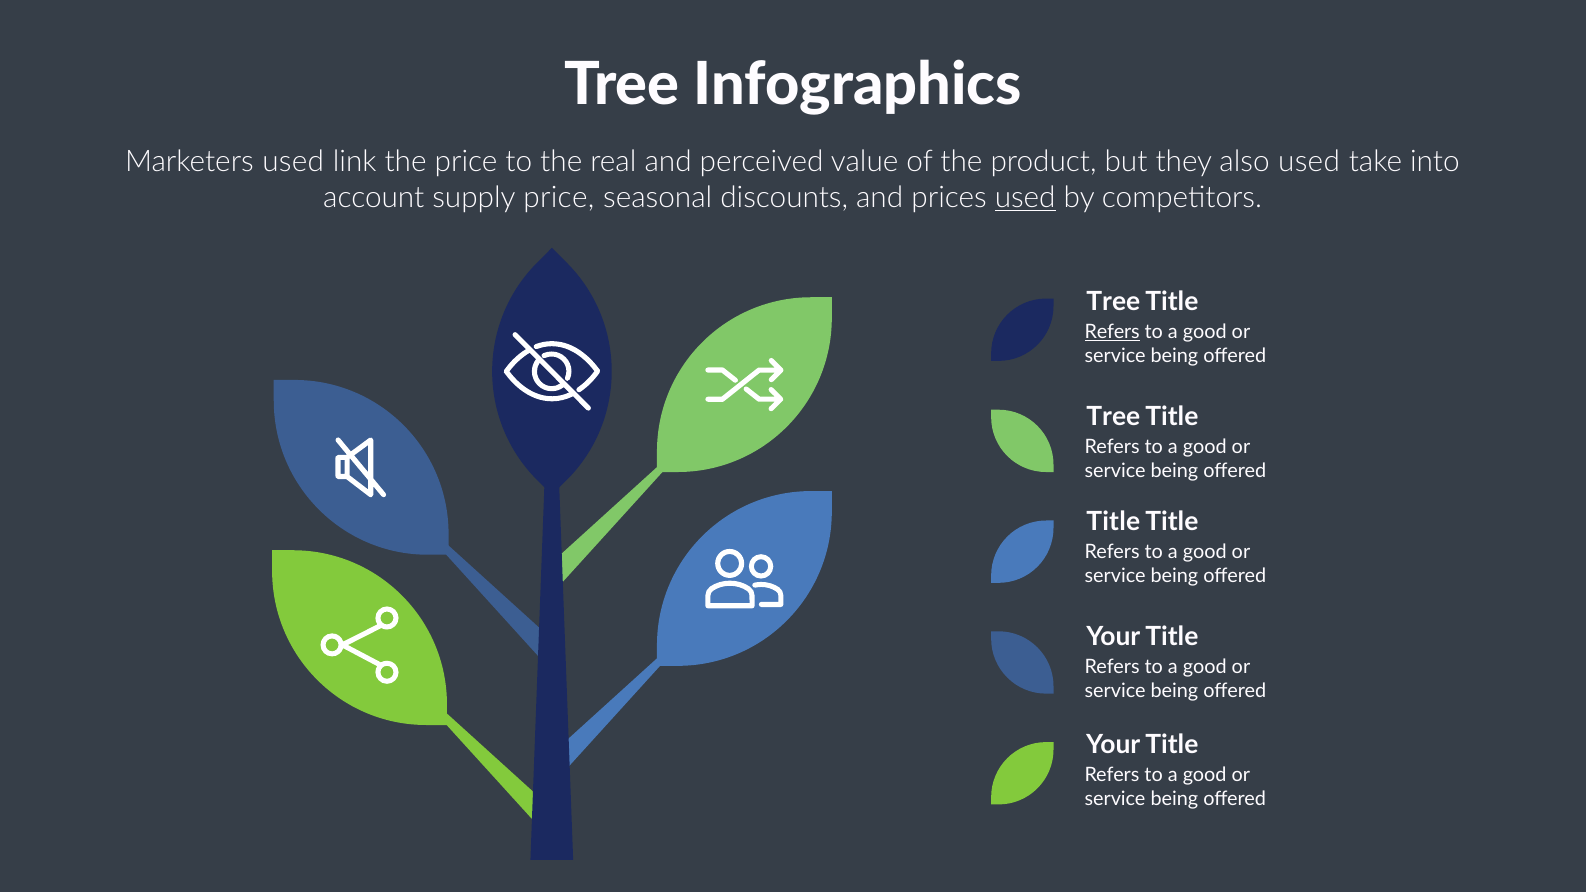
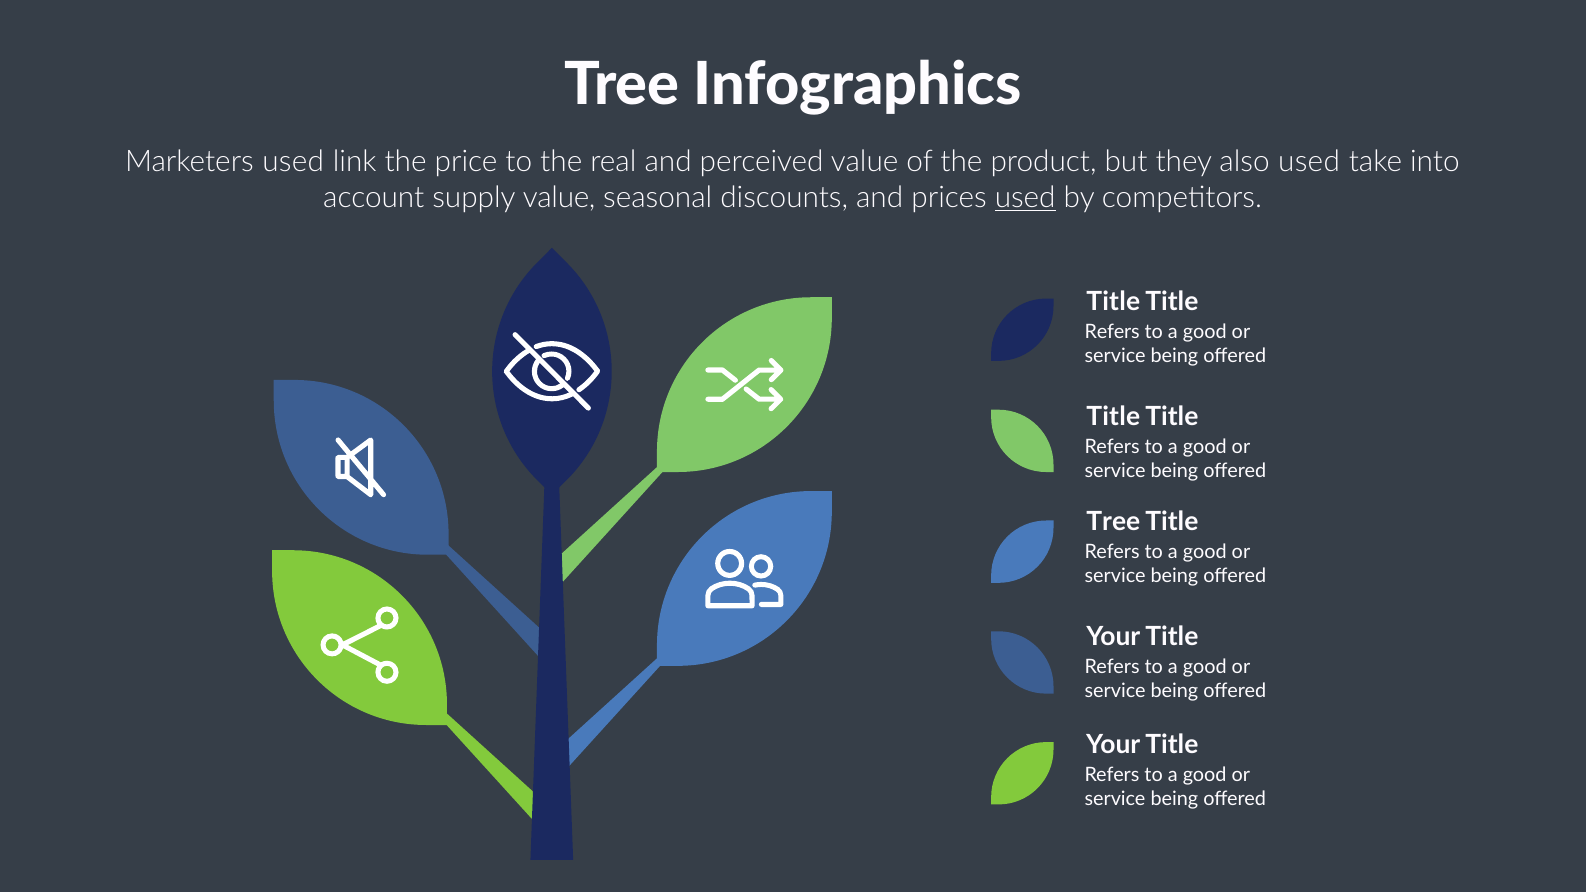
supply price: price -> value (559, 198)
Tree: Tree -> Title (1113, 302)
Refers underline: present -> none (1112, 332)
Tree: Tree -> Title (1113, 417)
Title: Title -> Tree (1113, 522)
